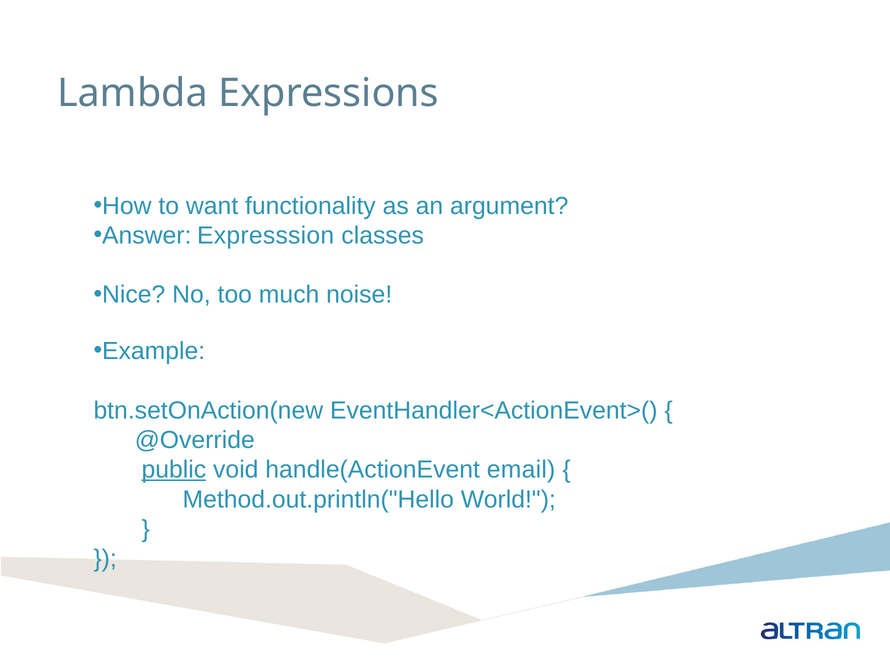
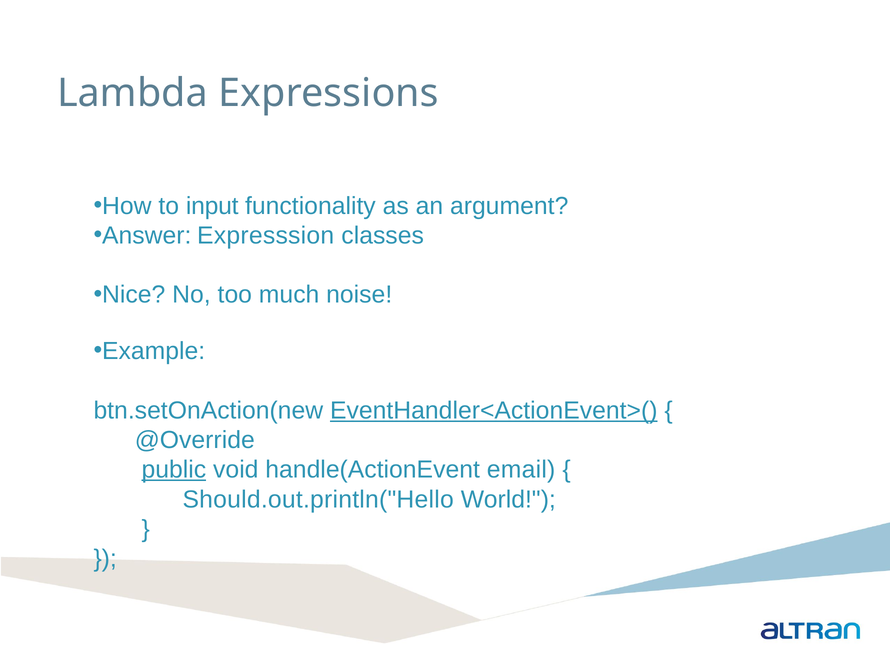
want: want -> input (212, 206)
EventHandler<ActionEvent>( underline: none -> present (494, 411)
Method.out.println("Hello: Method.out.println("Hello -> Should.out.println("Hello (318, 500)
